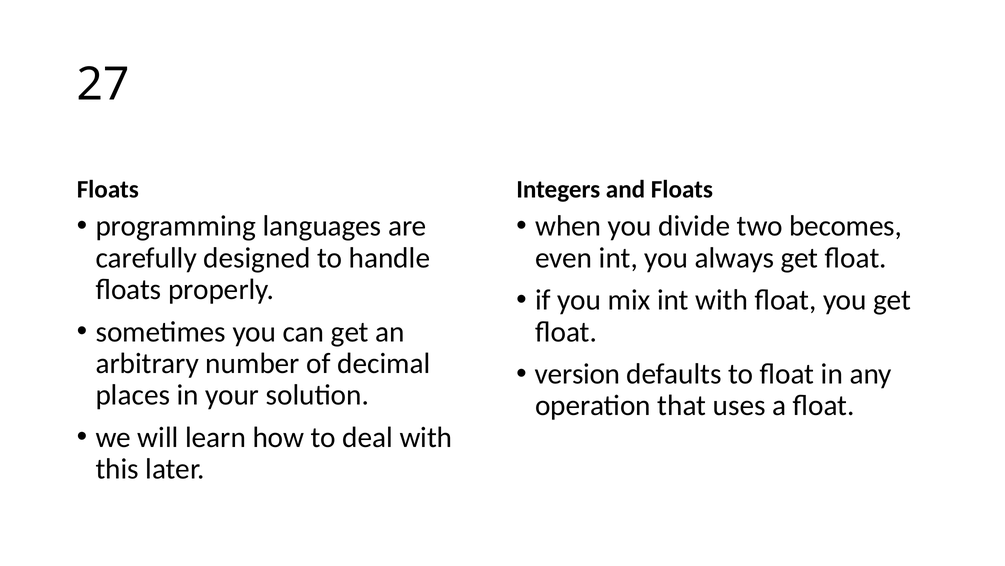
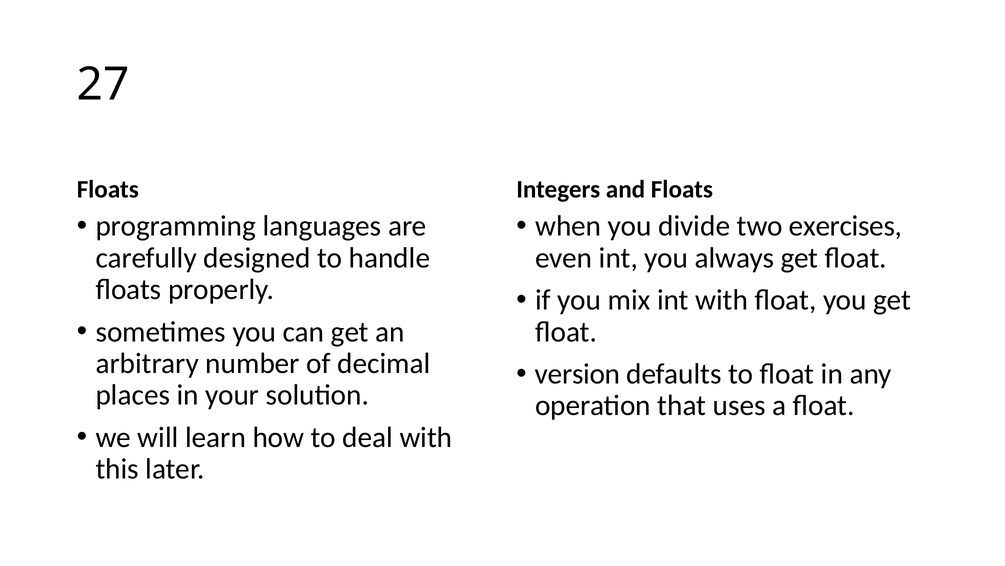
becomes: becomes -> exercises (846, 226)
